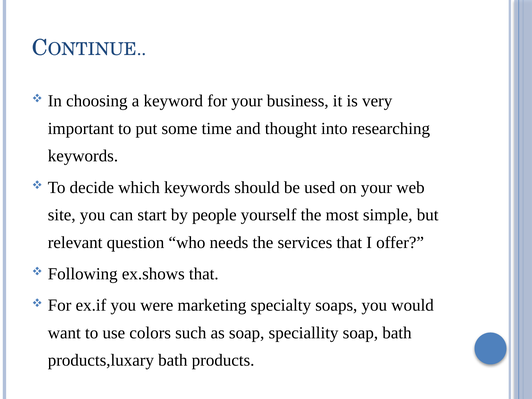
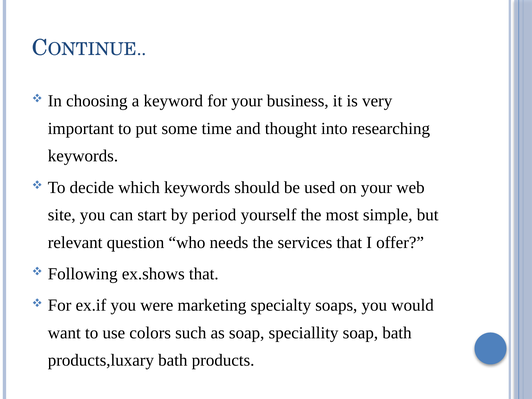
people: people -> period (214, 215)
